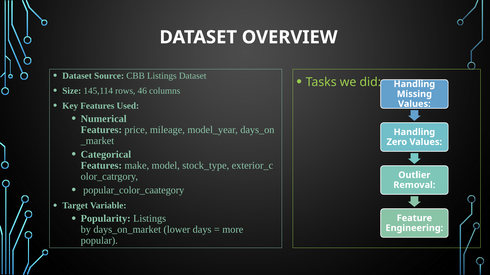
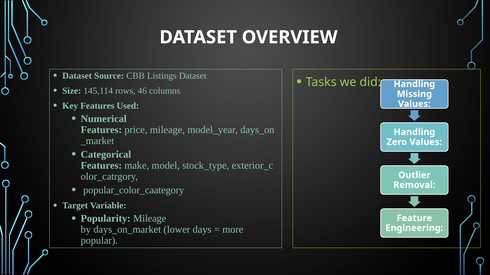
Popularity Listings: Listings -> Mileage (150, 219)
